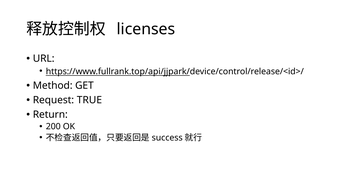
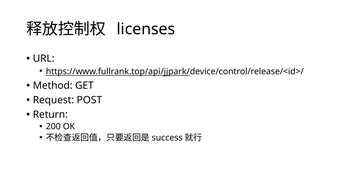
TRUE: TRUE -> POST (89, 100)
